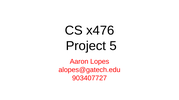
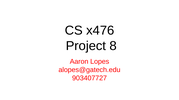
5: 5 -> 8 (113, 46)
